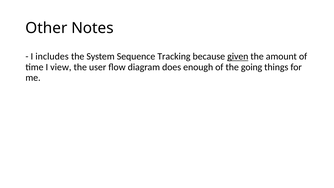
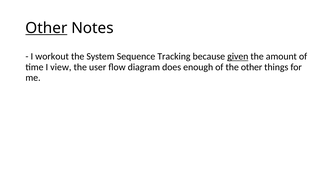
Other underline: none -> present (46, 28)
includes: includes -> workout (52, 56)
the going: going -> other (252, 67)
